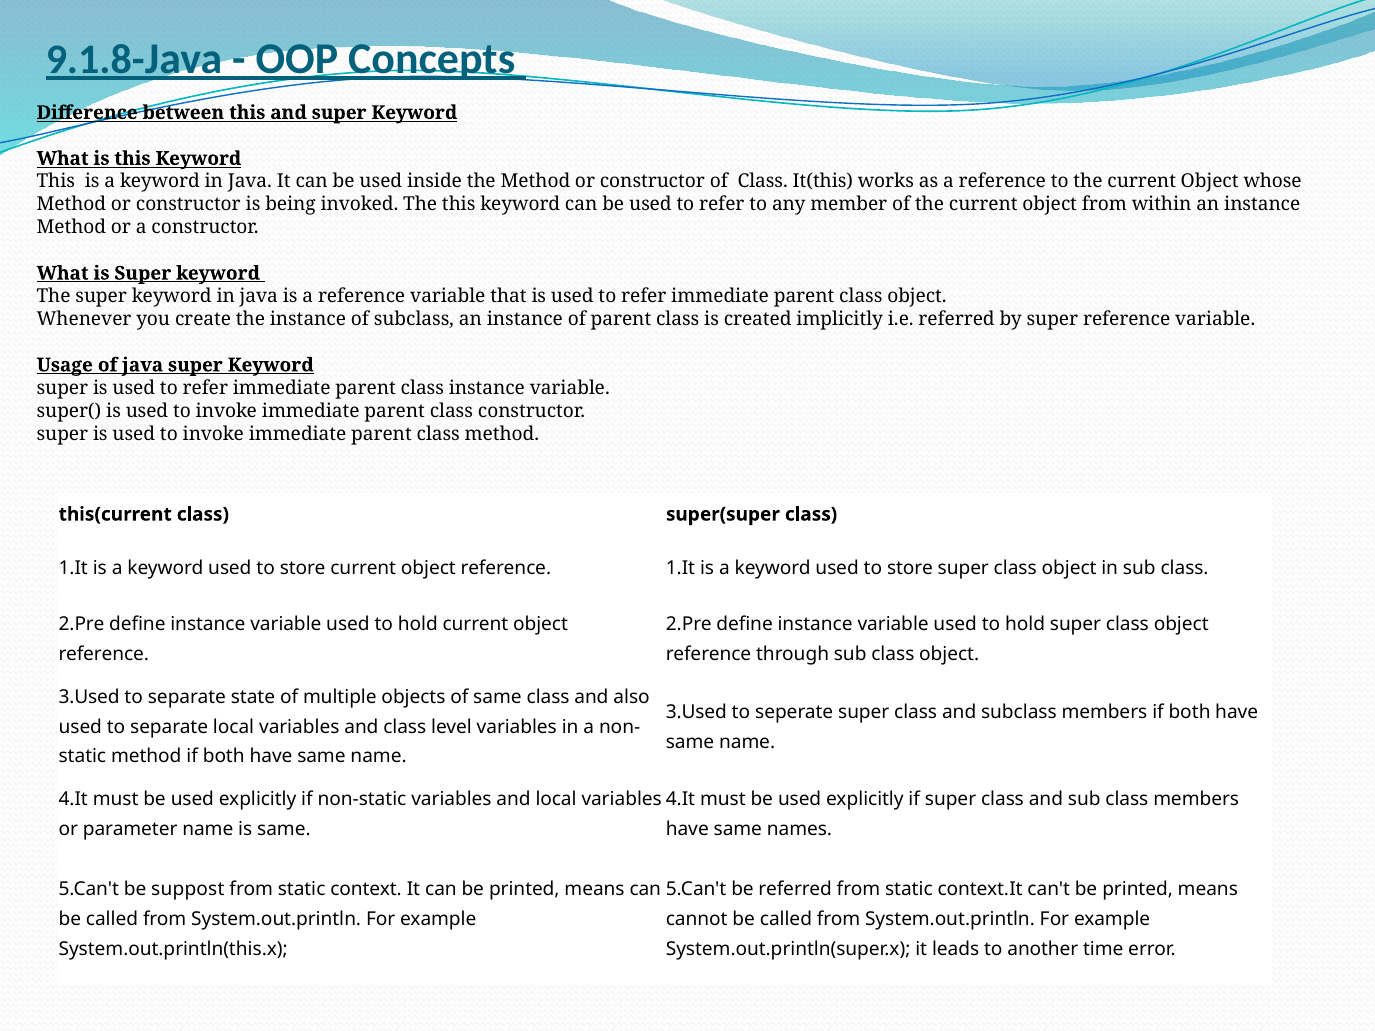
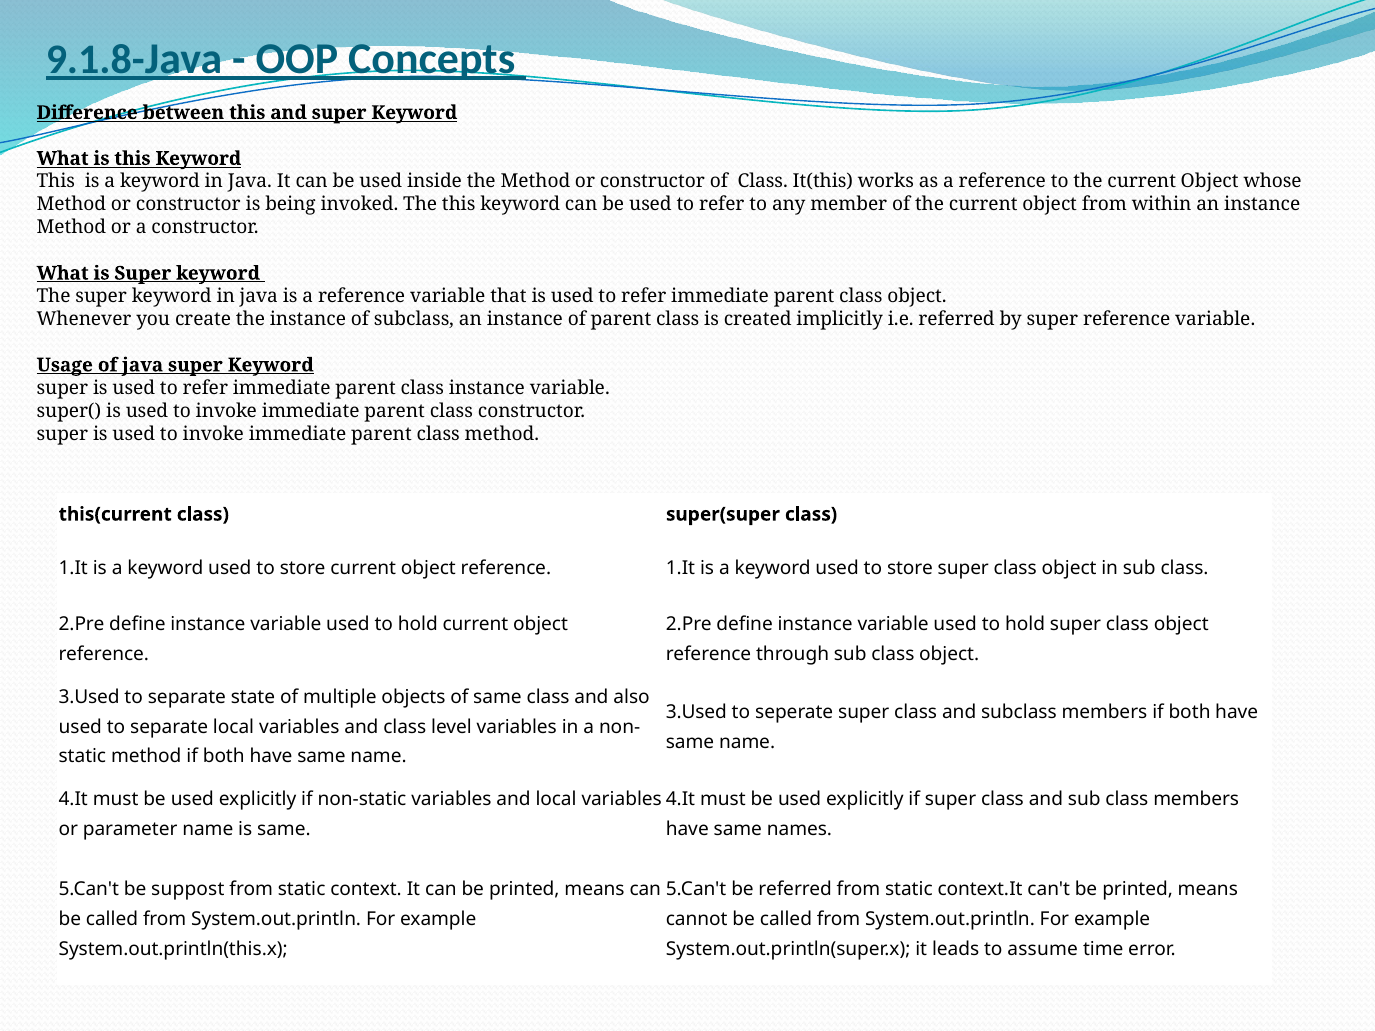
another: another -> assume (1043, 949)
